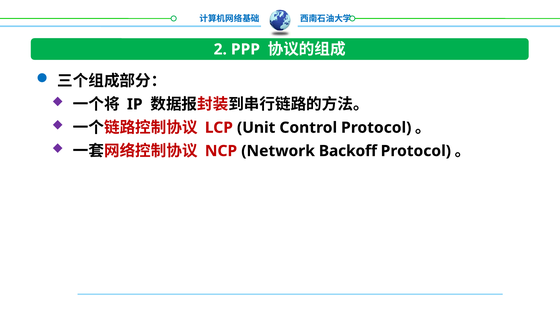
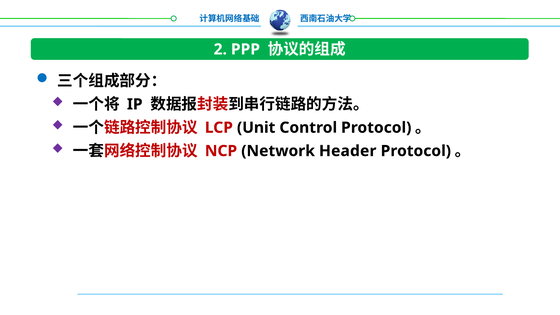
Backoff: Backoff -> Header (348, 151)
